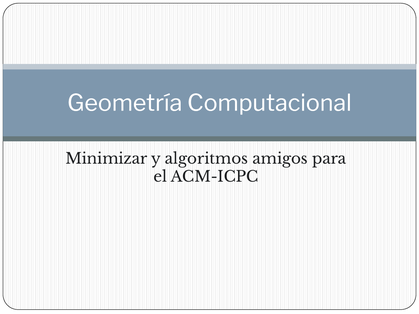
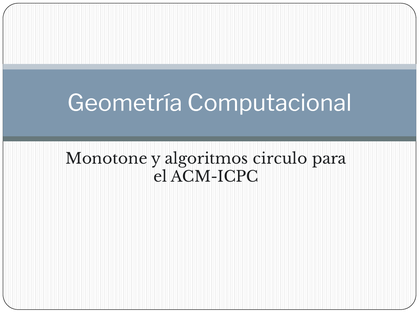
Minimizar: Minimizar -> Monotone (106, 159)
amigos: amigos -> circulo (280, 159)
